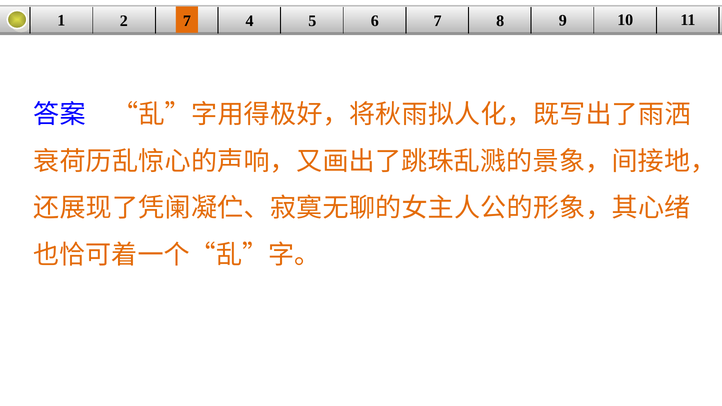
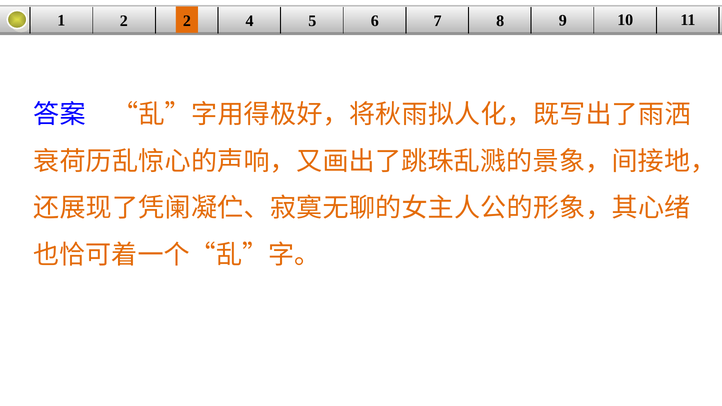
2 7: 7 -> 2 (187, 21)
